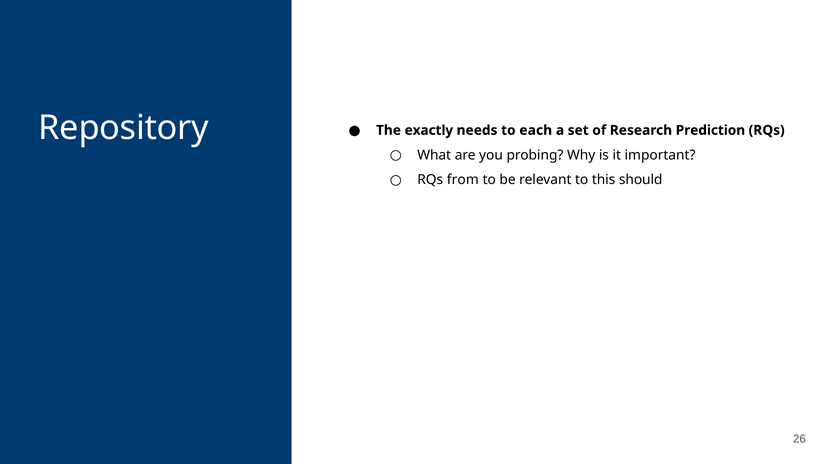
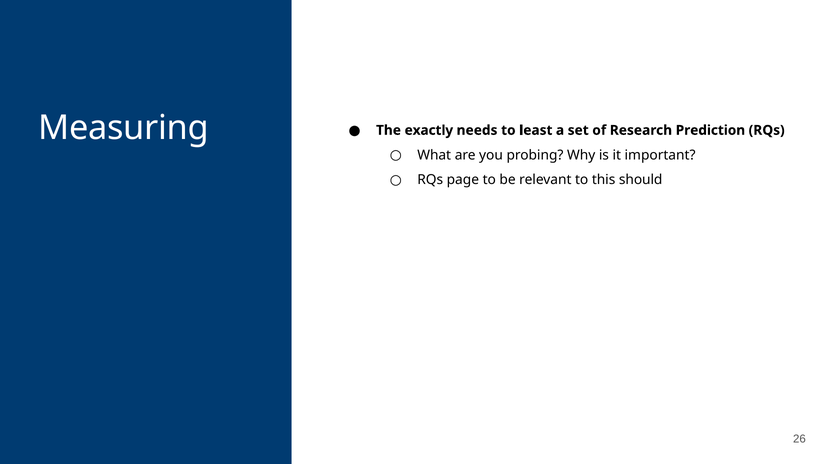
Repository: Repository -> Measuring (124, 128)
each: each -> least (536, 130)
from: from -> page (463, 180)
